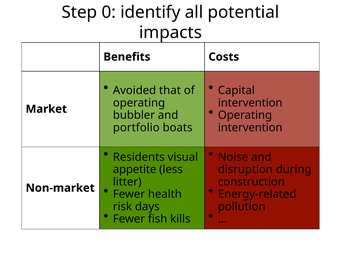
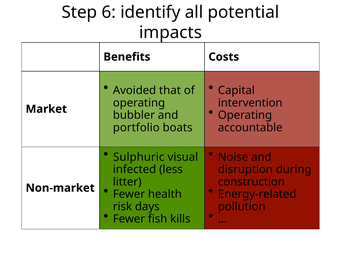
0: 0 -> 6 (109, 12)
intervention: intervention -> accountable (250, 128)
Residents: Residents -> Sulphuric (139, 157)
appetite: appetite -> infected (135, 170)
